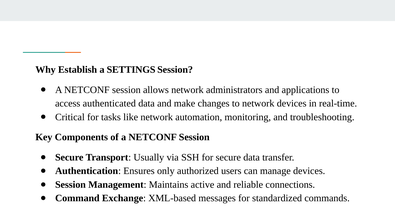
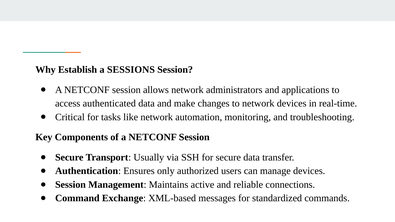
SETTINGS: SETTINGS -> SESSIONS (131, 70)
